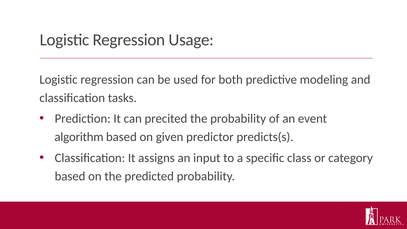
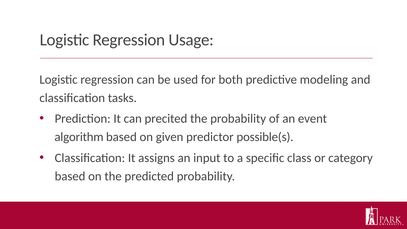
predicts(s: predicts(s -> possible(s (265, 137)
